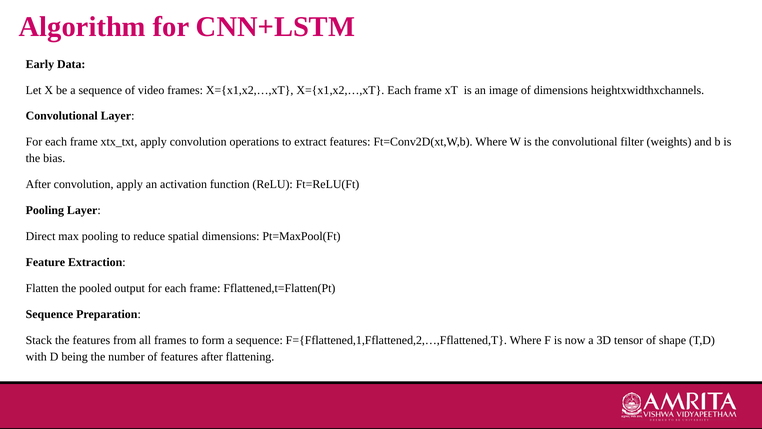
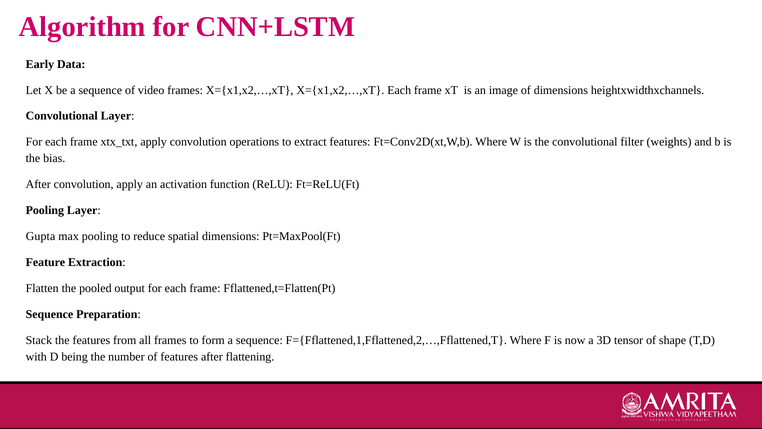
Direct: Direct -> Gupta (41, 236)
